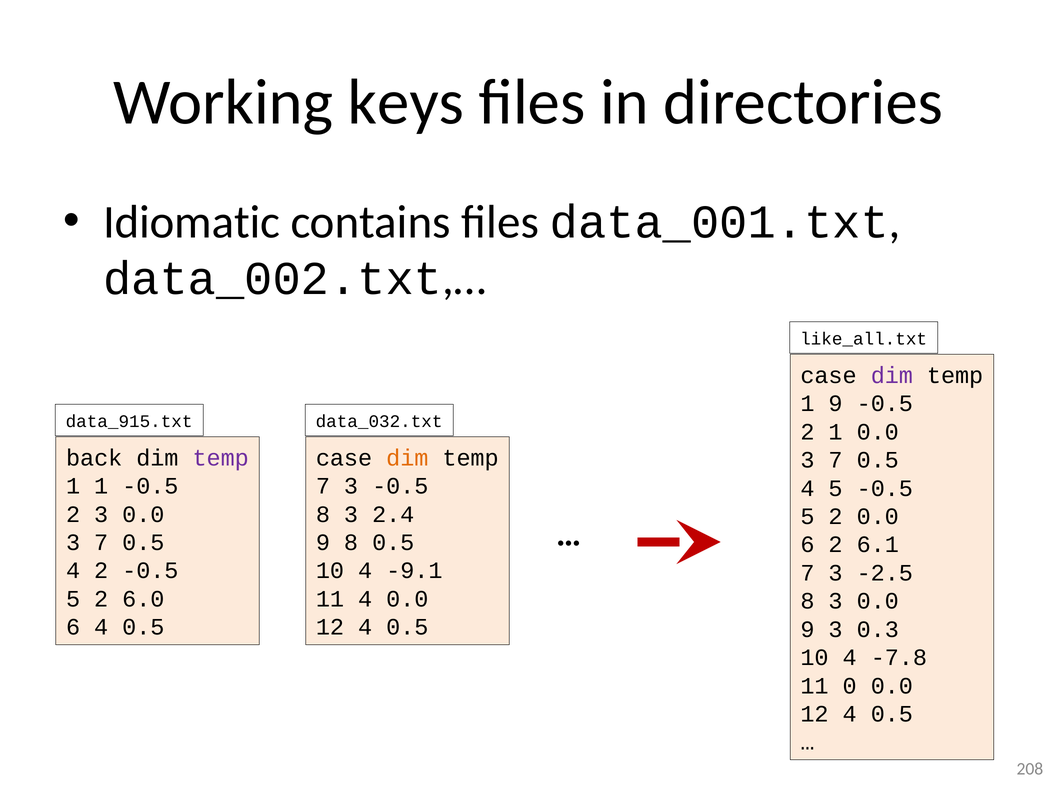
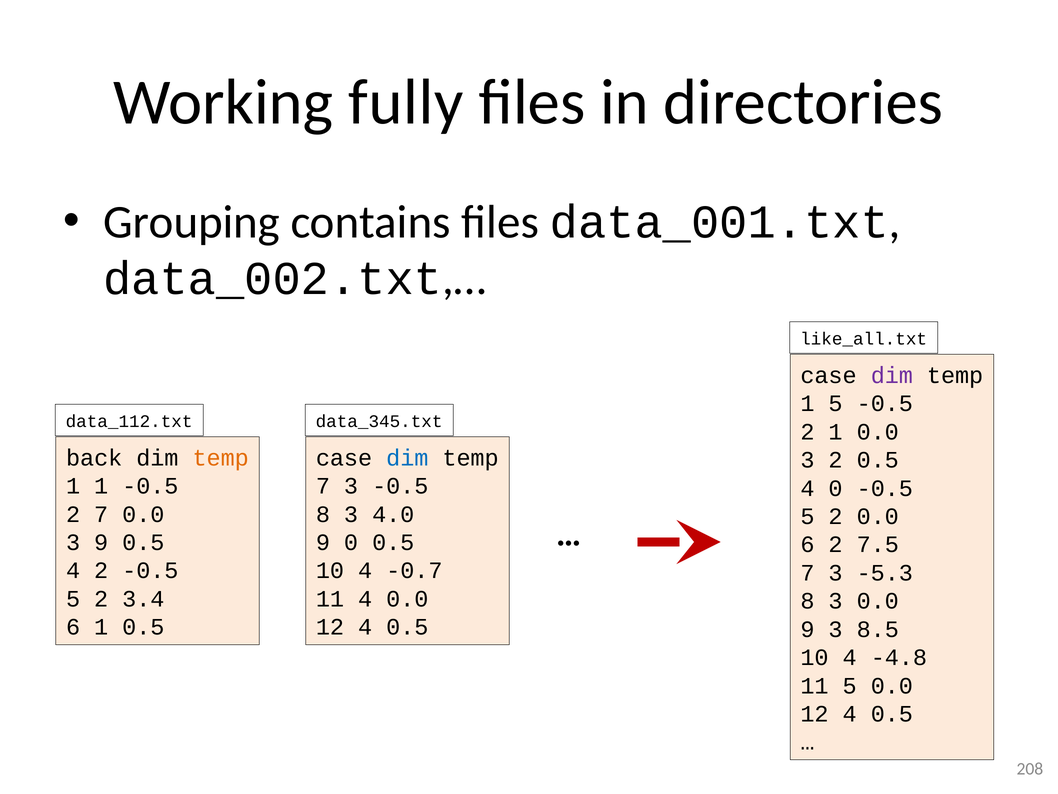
keys: keys -> fully (406, 102)
Idiomatic: Idiomatic -> Grouping (192, 222)
1 9: 9 -> 5 (836, 403)
data_915.txt: data_915.txt -> data_112.txt (129, 421)
data_032.txt: data_032.txt -> data_345.txt (379, 421)
temp colour: purple -> orange (221, 458)
dim colour: orange -> blue (407, 458)
7: 7 -> 2 (836, 460)
4 5: 5 -> 0 (836, 488)
2 3: 3 -> 7 (101, 514)
2.4: 2.4 -> 4.0 (393, 514)
7: 7 -> 9 (101, 542)
9 8: 8 -> 0 (351, 542)
6.1: 6.1 -> 7.5 (878, 544)
-9.1: -9.1 -> -0.7 (414, 570)
-2.5: -2.5 -> -5.3 (885, 573)
6.0: 6.0 -> 3.4 (143, 599)
6 4: 4 -> 1 (101, 627)
0.3: 0.3 -> 8.5 (878, 629)
-7.8: -7.8 -> -4.8 (899, 657)
11 0: 0 -> 5 (850, 685)
